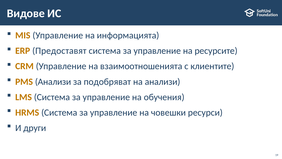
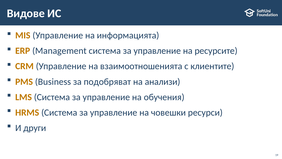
Предоставят: Предоставят -> Management (59, 51)
PMS Анализи: Анализи -> Business (53, 82)
